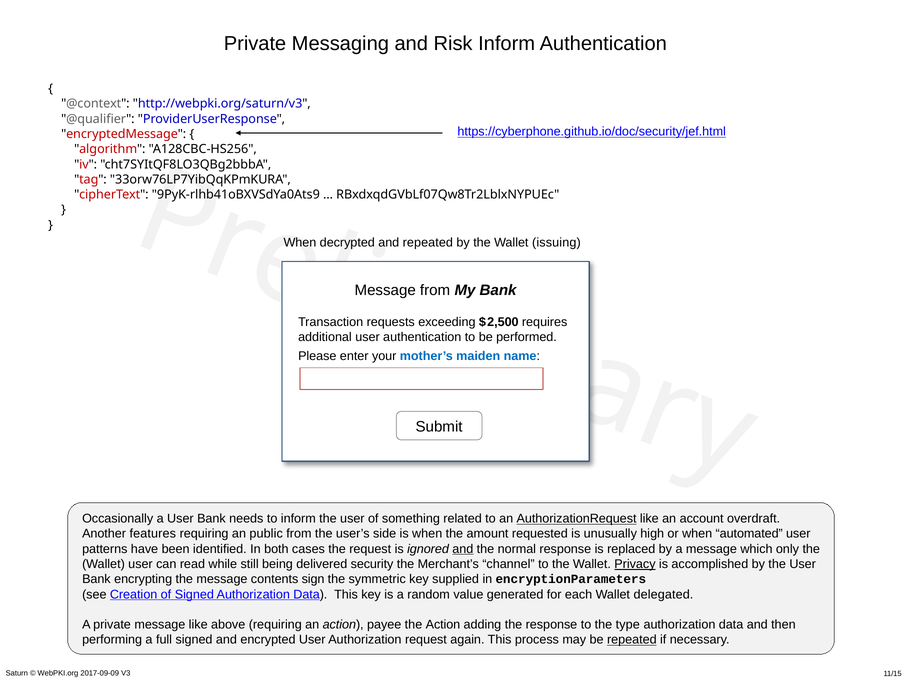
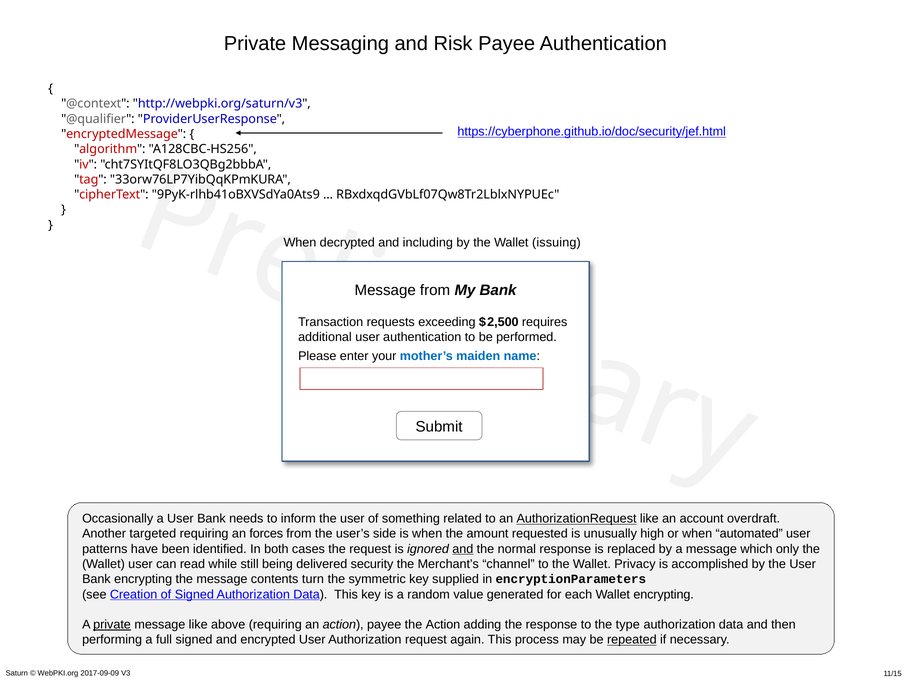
Risk Inform: Inform -> Payee (507, 44)
and repeated: repeated -> including (428, 243)
features: features -> targeted (153, 534)
public: public -> forces (266, 534)
Privacy underline: present -> none (635, 564)
sign: sign -> turn (313, 579)
Wallet delegated: delegated -> encrypting (664, 595)
private underline: none -> present (112, 625)
